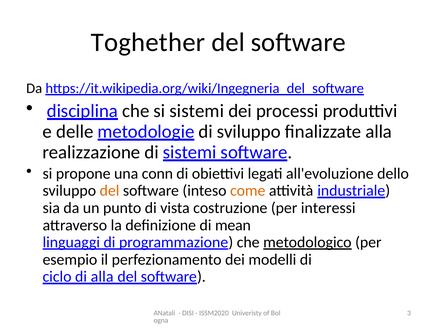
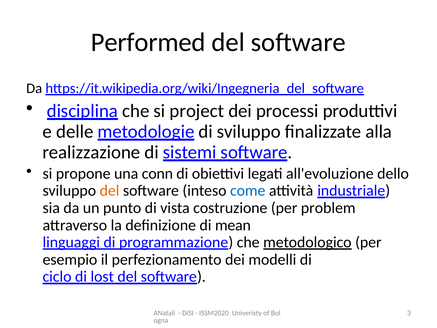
Toghether: Toghether -> Performed (148, 42)
si sistemi: sistemi -> project (197, 111)
come colour: orange -> blue (248, 191)
interessi: interessi -> problem (328, 208)
di alla: alla -> lost (102, 276)
